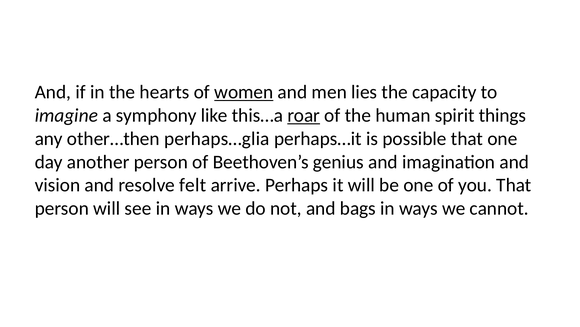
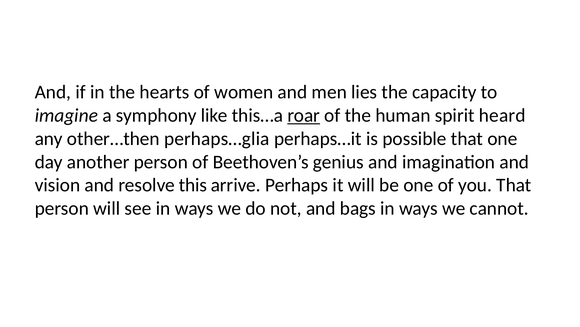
women underline: present -> none (244, 92)
things: things -> heard (502, 115)
felt: felt -> this (193, 185)
